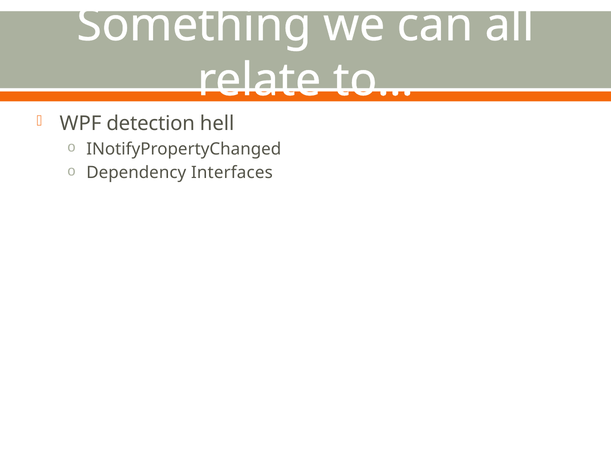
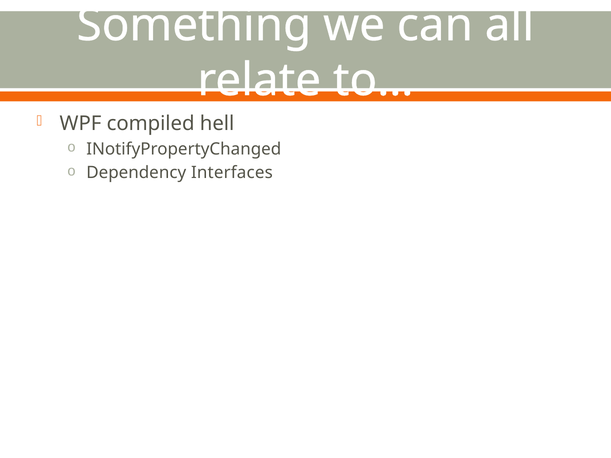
detection: detection -> compiled (151, 124)
